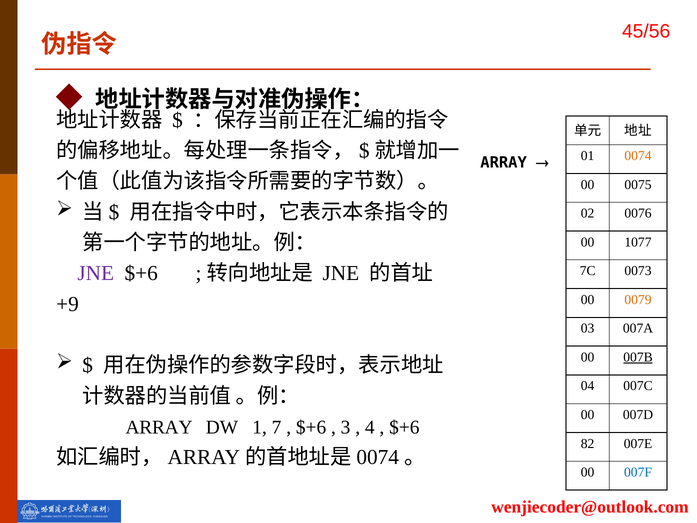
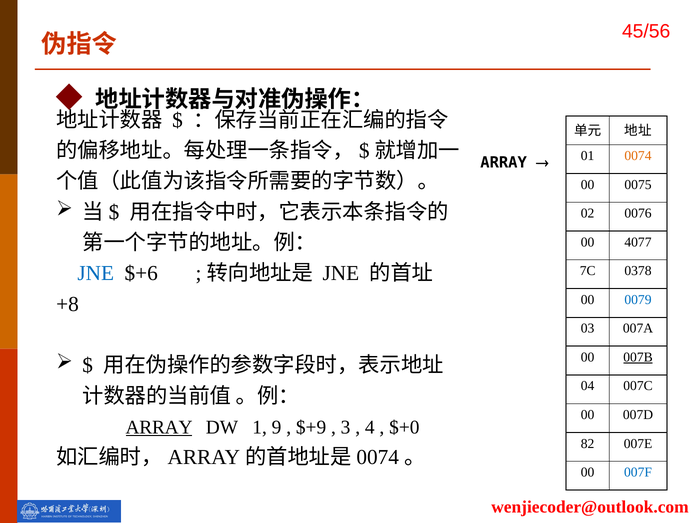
1077: 1077 -> 4077 (638, 242)
JNE colour: purple -> blue (96, 273)
0073: 0073 -> 0378 (638, 271)
0079 colour: orange -> blue (638, 300)
+9: +9 -> +8 (68, 304)
ARRAY underline: none -> present (159, 427)
7: 7 -> 9 (277, 427)
$+6: $+6 -> $+9 (311, 427)
$+6: $+6 -> $+0 (404, 427)
